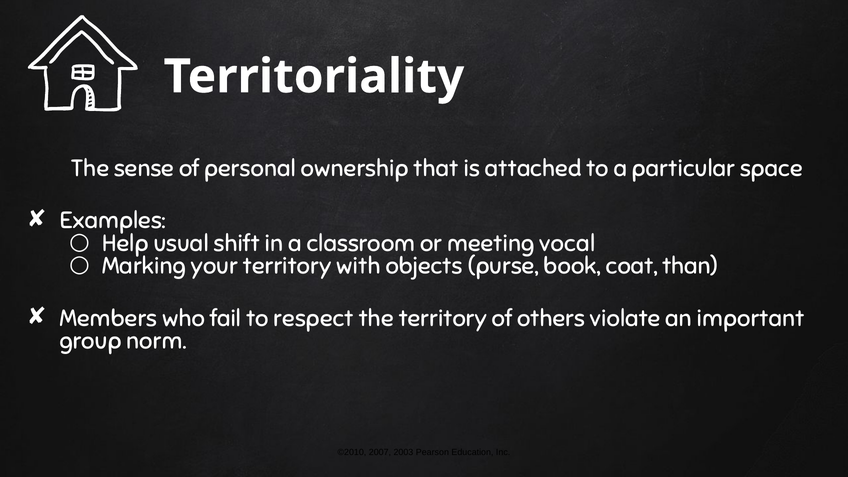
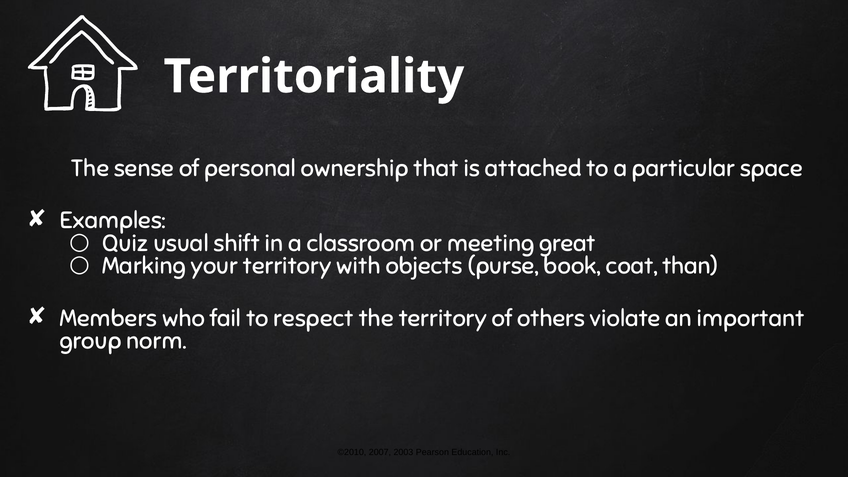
Help: Help -> Quiz (125, 243)
vocal: vocal -> great (567, 243)
